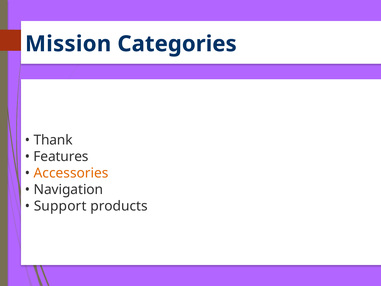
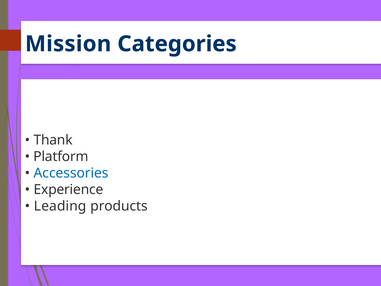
Features: Features -> Platform (61, 156)
Accessories colour: orange -> blue (71, 173)
Navigation: Navigation -> Experience (68, 189)
Support: Support -> Leading (60, 206)
